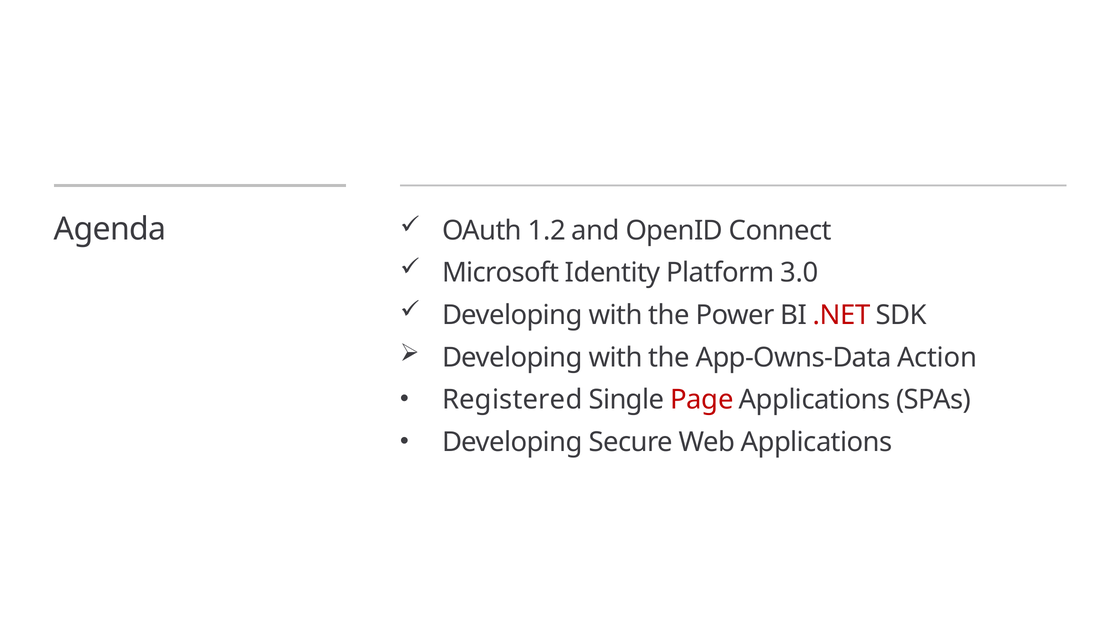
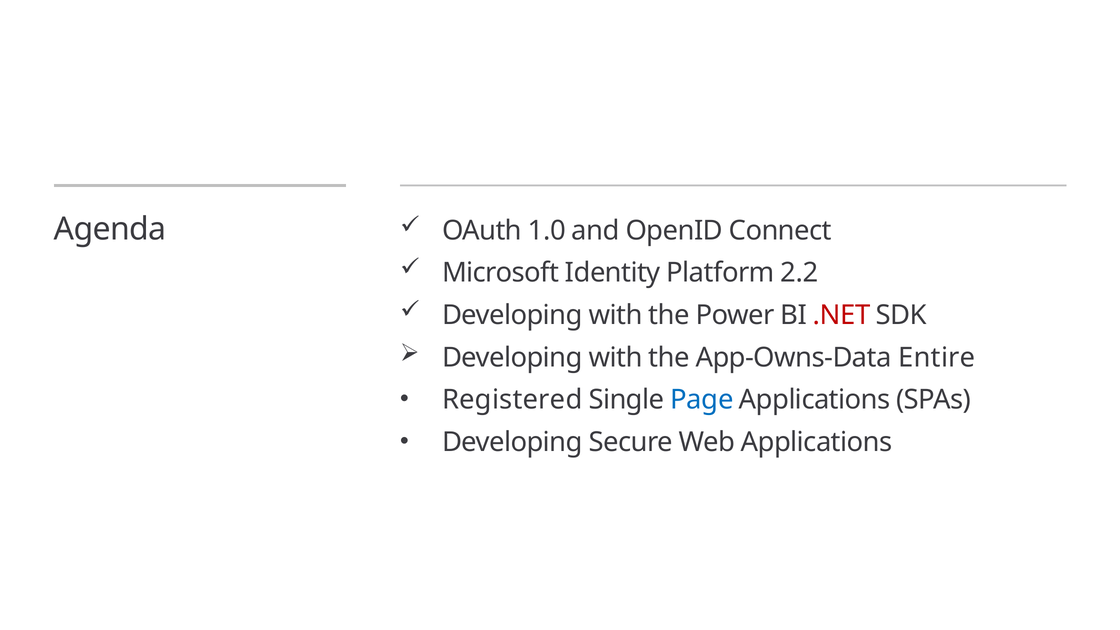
1.2: 1.2 -> 1.0 (547, 231)
3.0: 3.0 -> 2.2 (799, 273)
Action: Action -> Entire (937, 357)
Page colour: red -> blue (702, 400)
